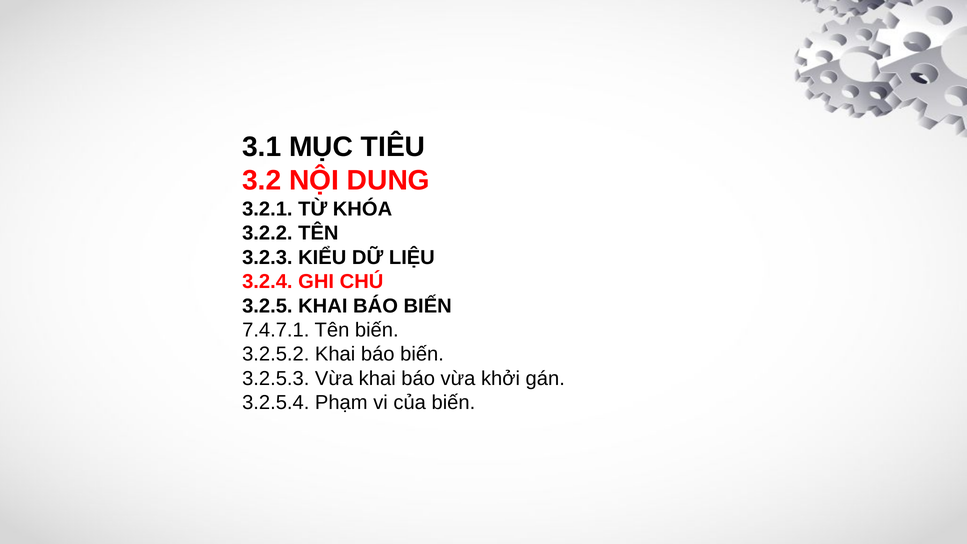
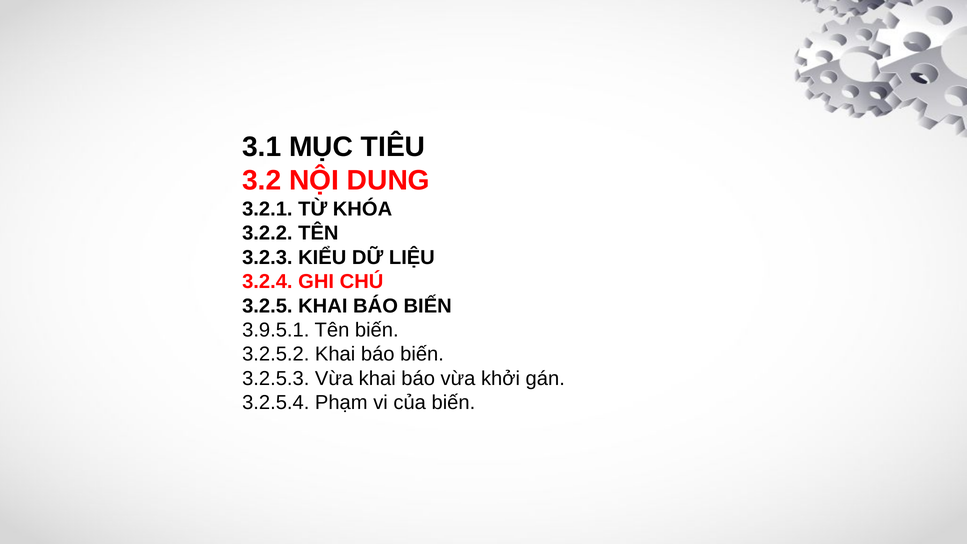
7.4.7.1: 7.4.7.1 -> 3.9.5.1 (276, 330)
